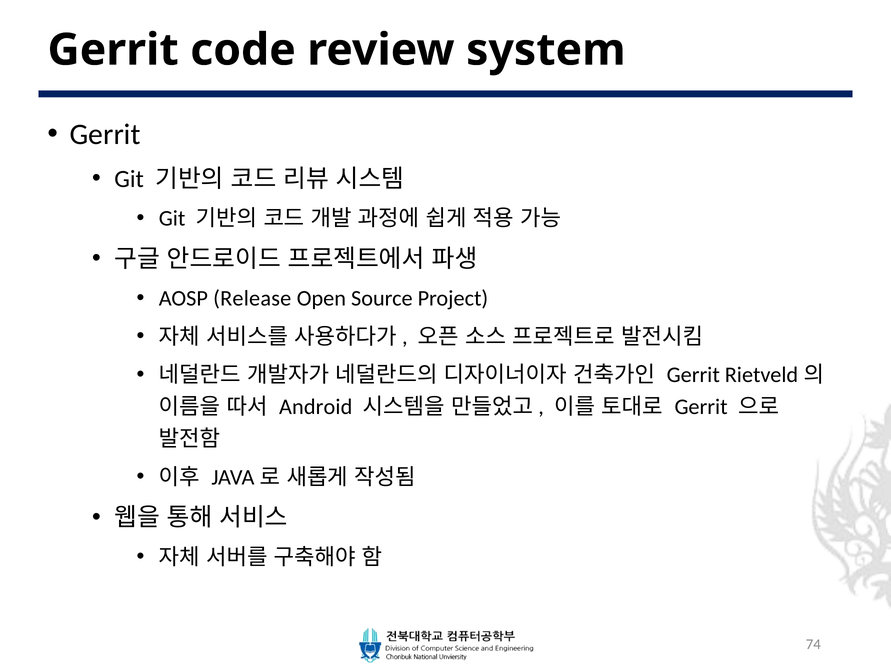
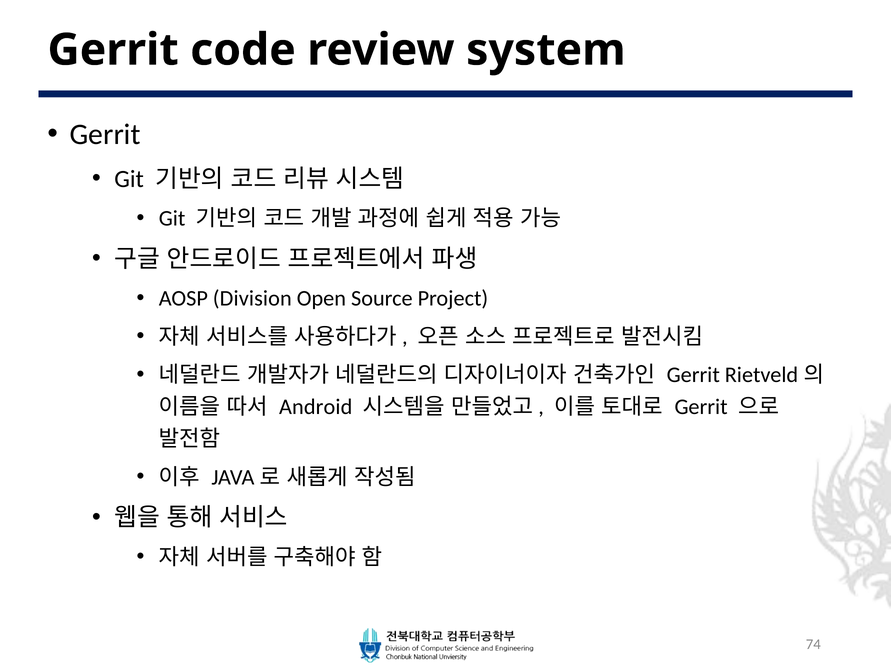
Release: Release -> Division (252, 299)
